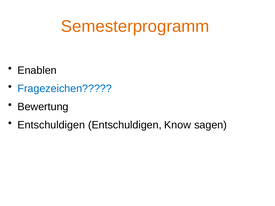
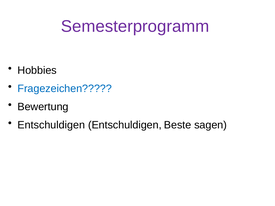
Semesterprogramm colour: orange -> purple (135, 26)
Enablen: Enablen -> Hobbies (37, 70)
Know: Know -> Beste (178, 125)
